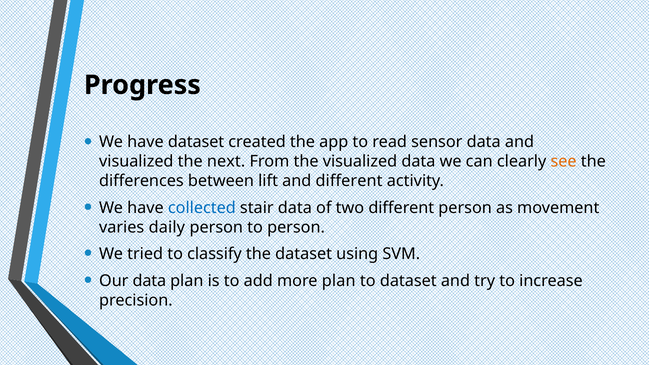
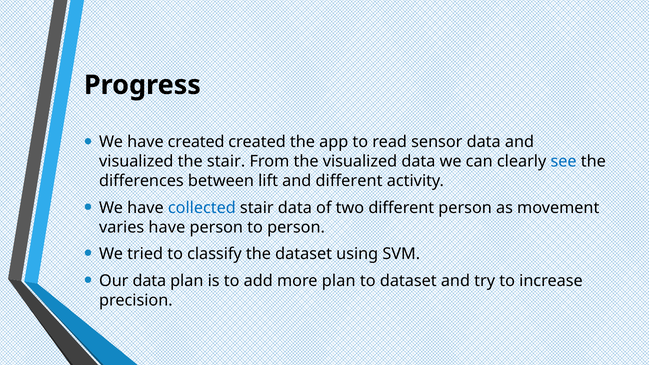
have dataset: dataset -> created (196, 142)
the next: next -> stair (226, 162)
see colour: orange -> blue (564, 162)
varies daily: daily -> have (167, 227)
